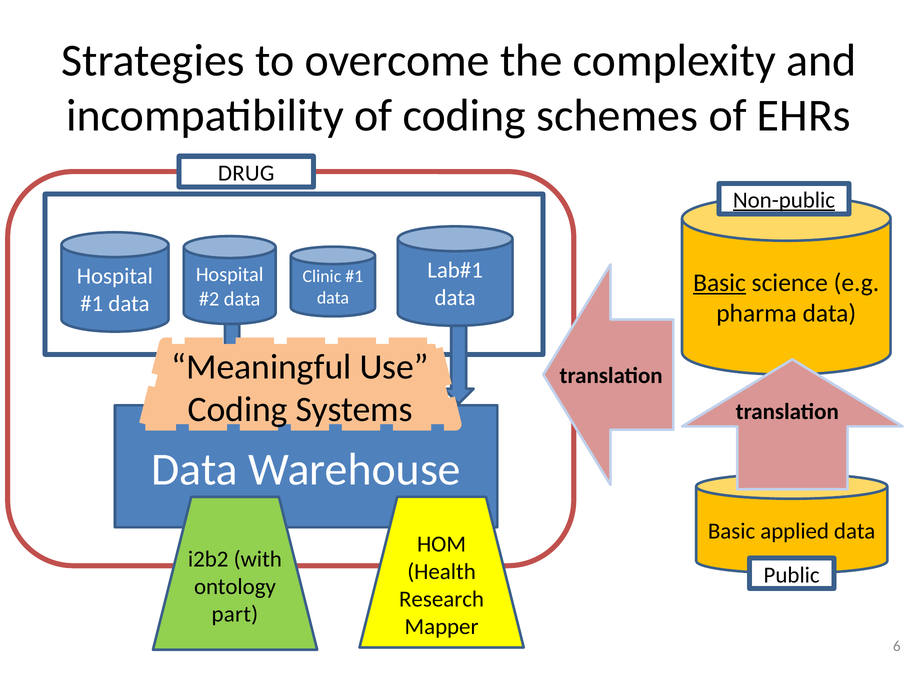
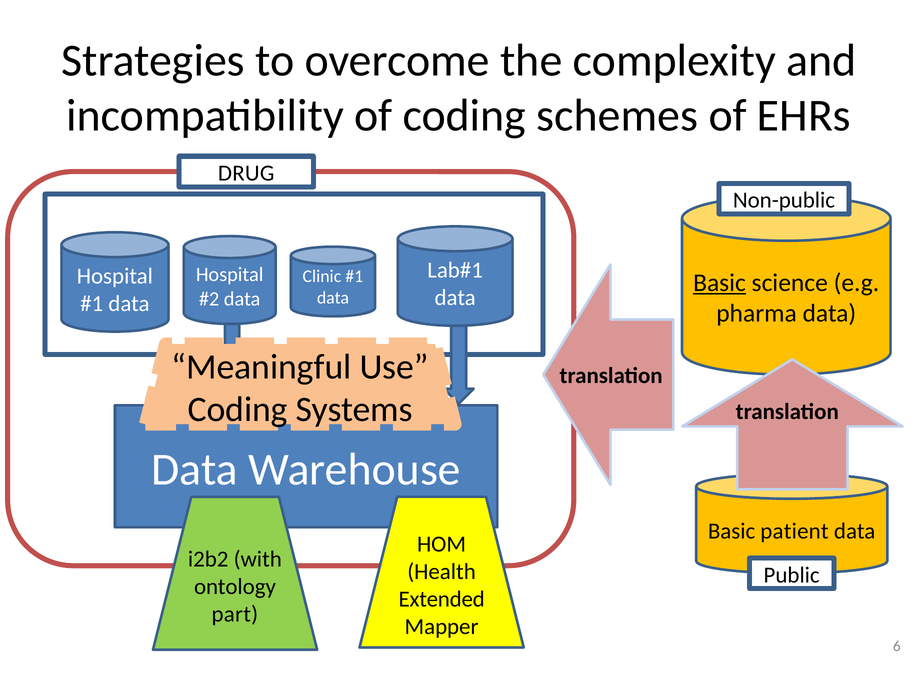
Non-public underline: present -> none (784, 200)
applied: applied -> patient (794, 532)
Research: Research -> Extended (442, 599)
